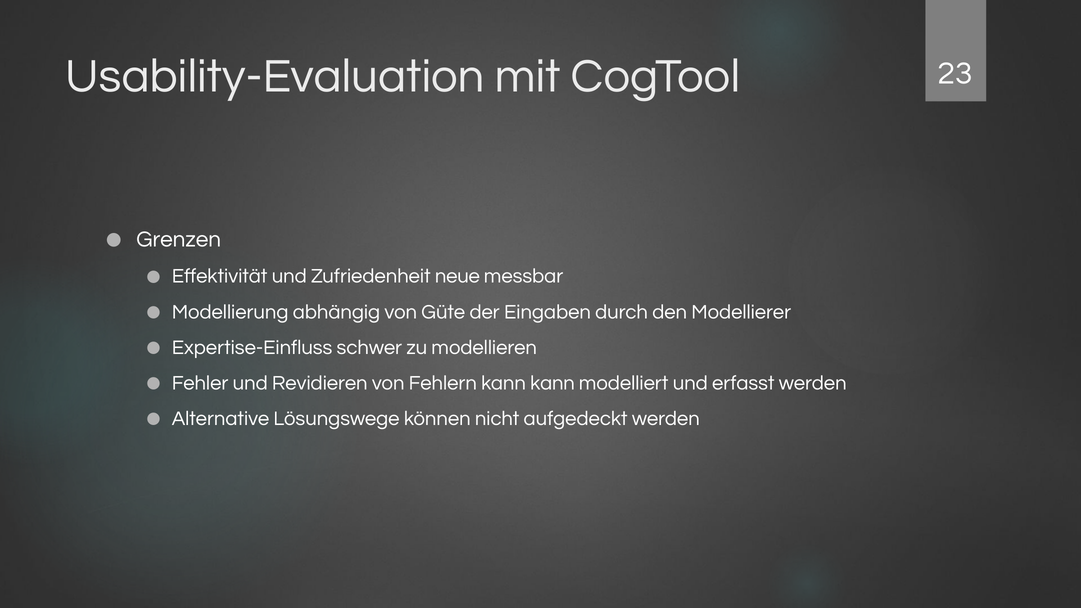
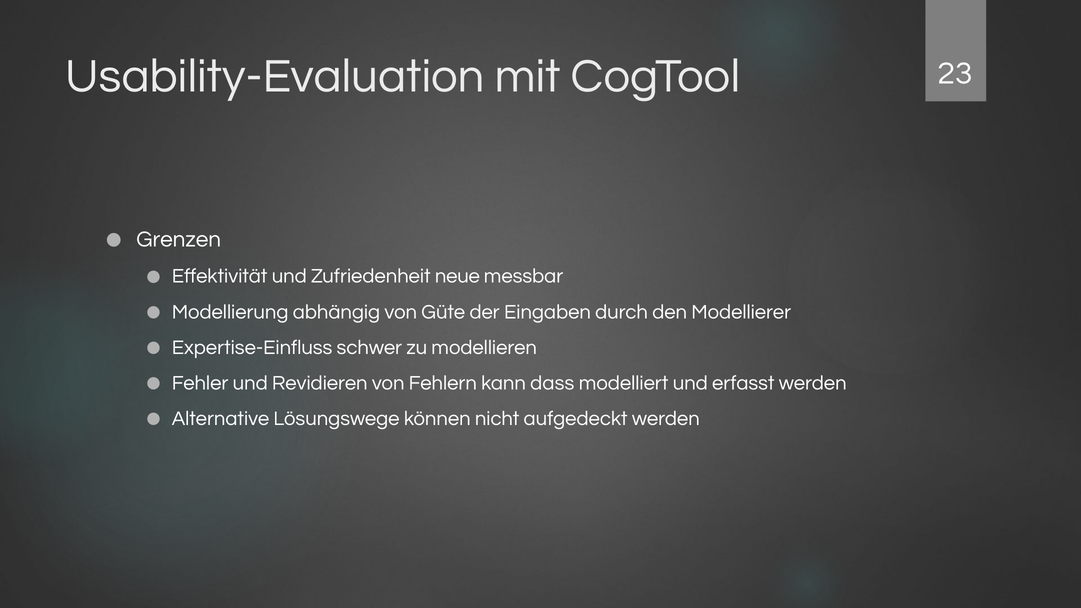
kann kann: kann -> dass (552, 383)
